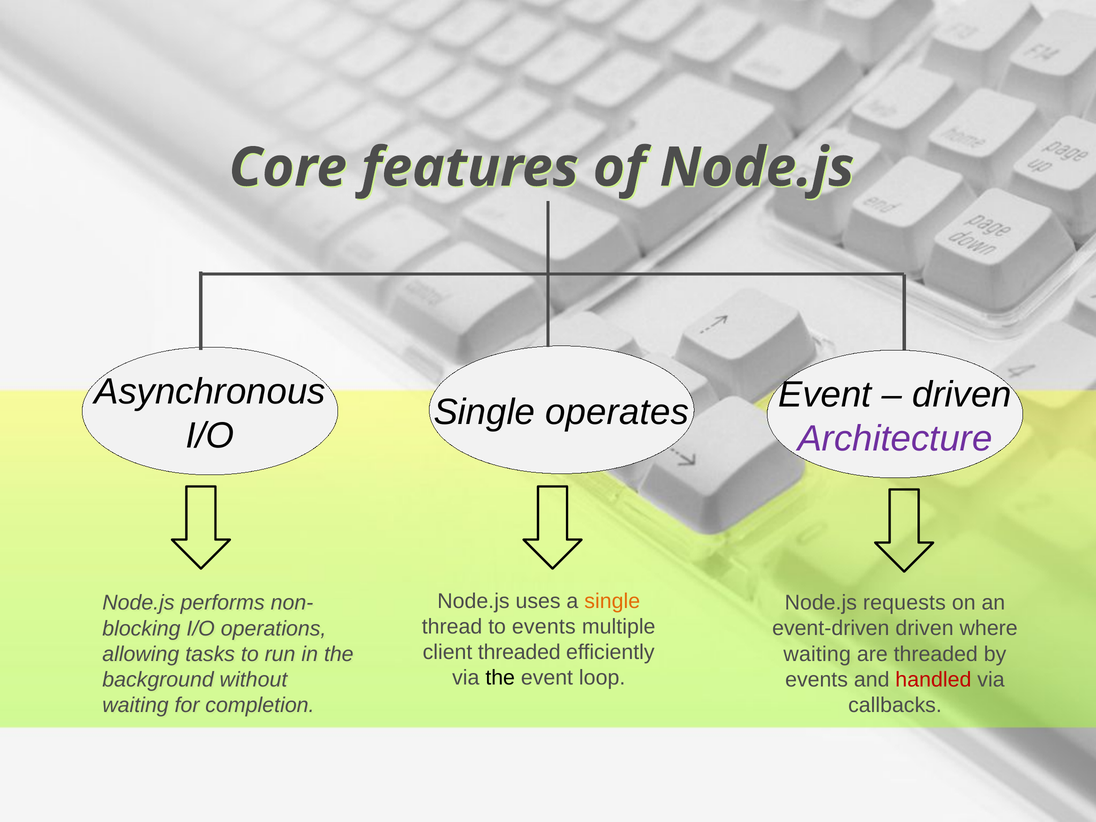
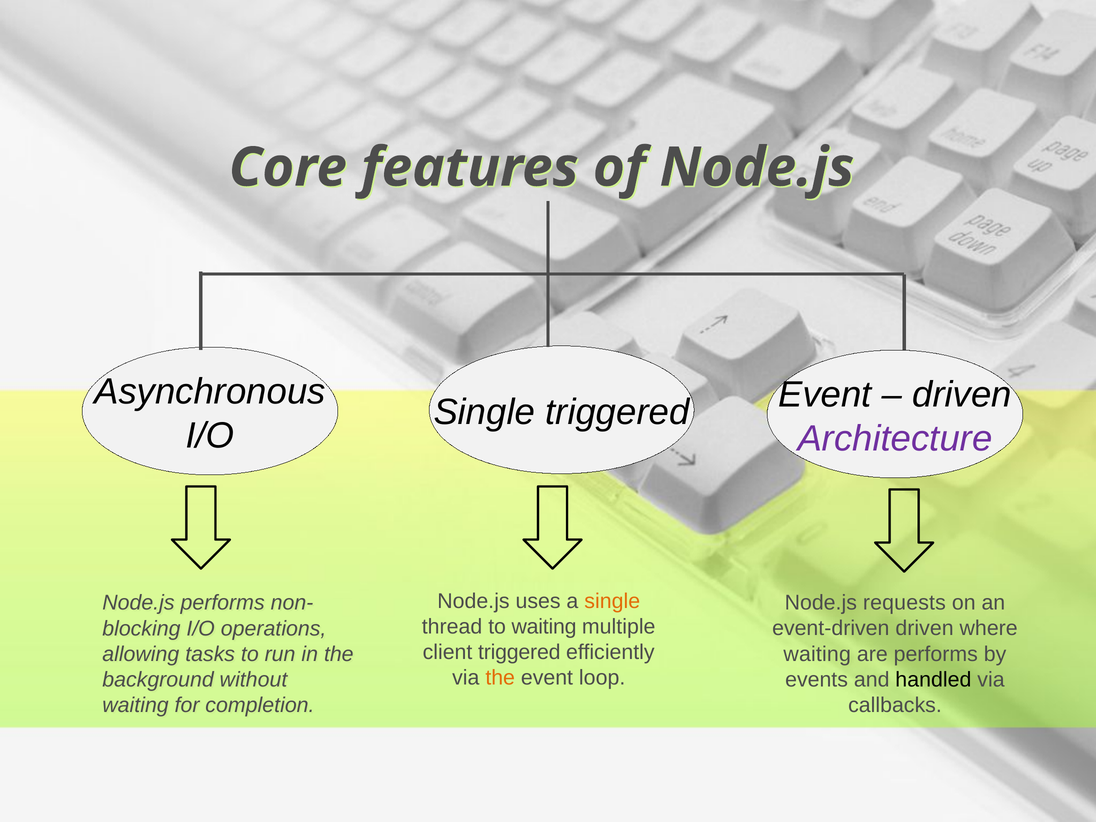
Single operates: operates -> triggered (617, 412)
to events: events -> waiting (544, 627)
client threaded: threaded -> triggered (519, 652)
are threaded: threaded -> performs (936, 654)
the colour: black -> orange (500, 678)
handled colour: red -> black (933, 680)
